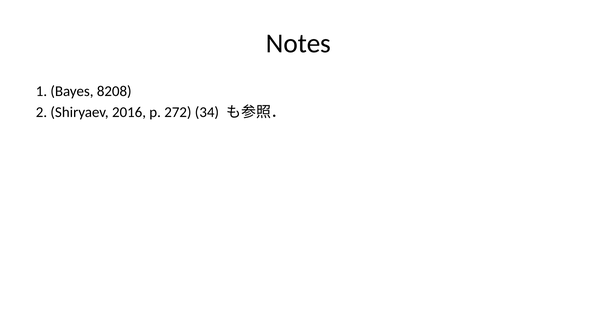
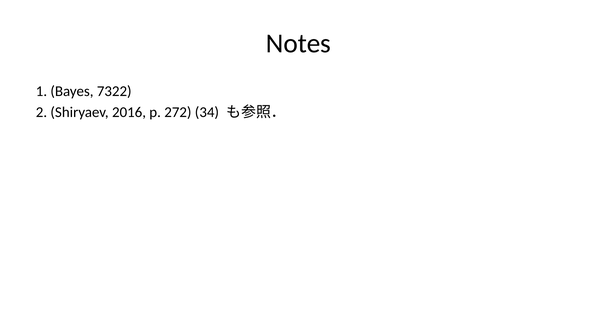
8208: 8208 -> 7322 (114, 91)
